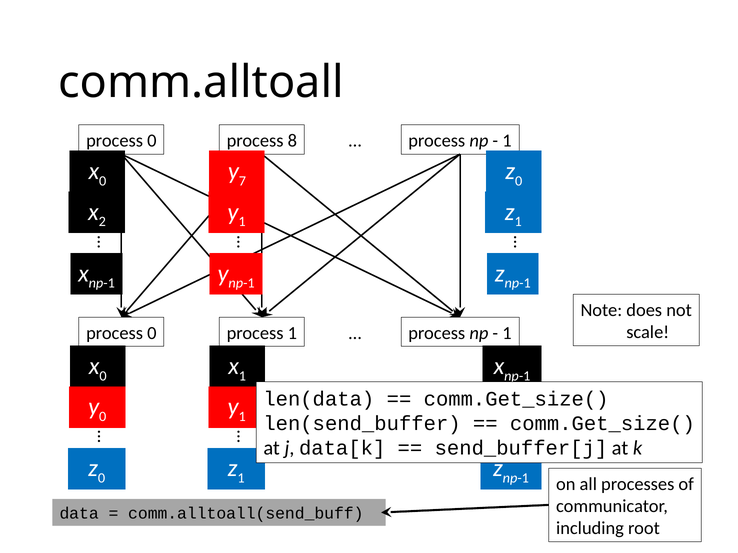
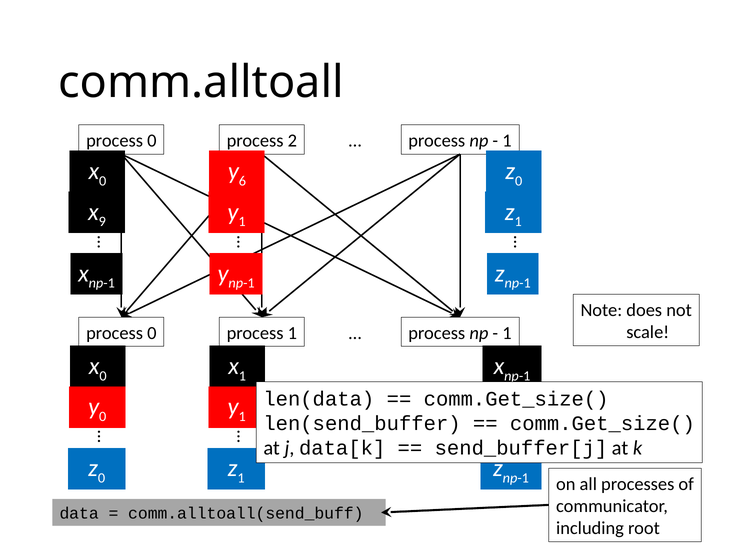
8: 8 -> 2 (292, 141)
7: 7 -> 6 (242, 181)
2: 2 -> 9 (102, 222)
